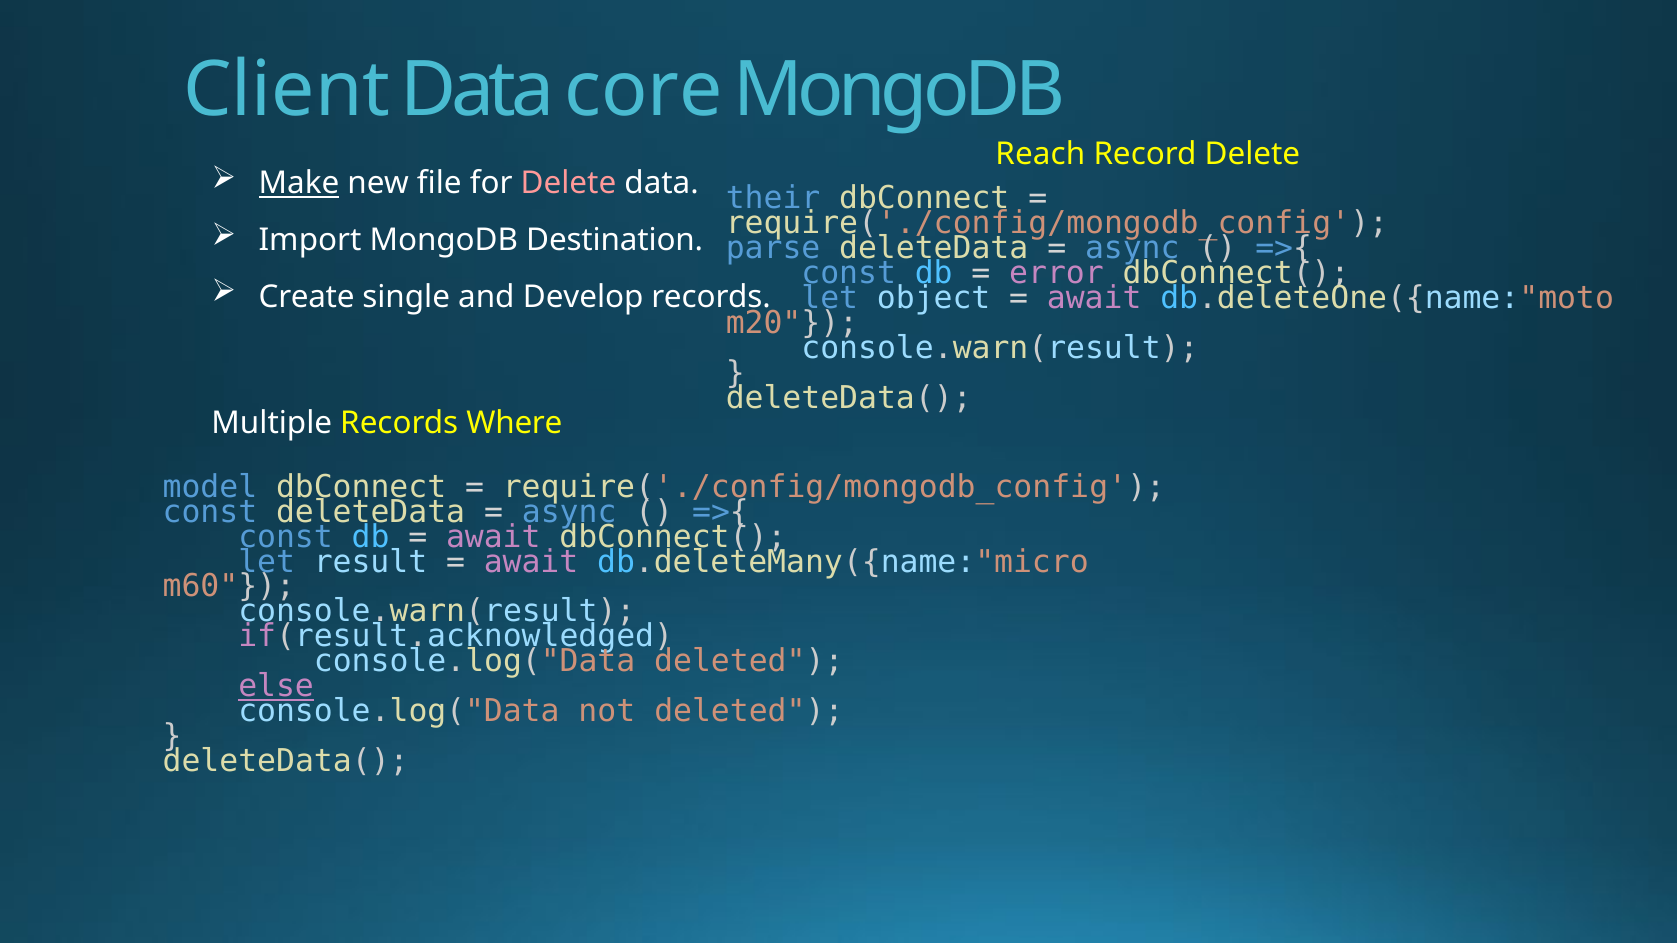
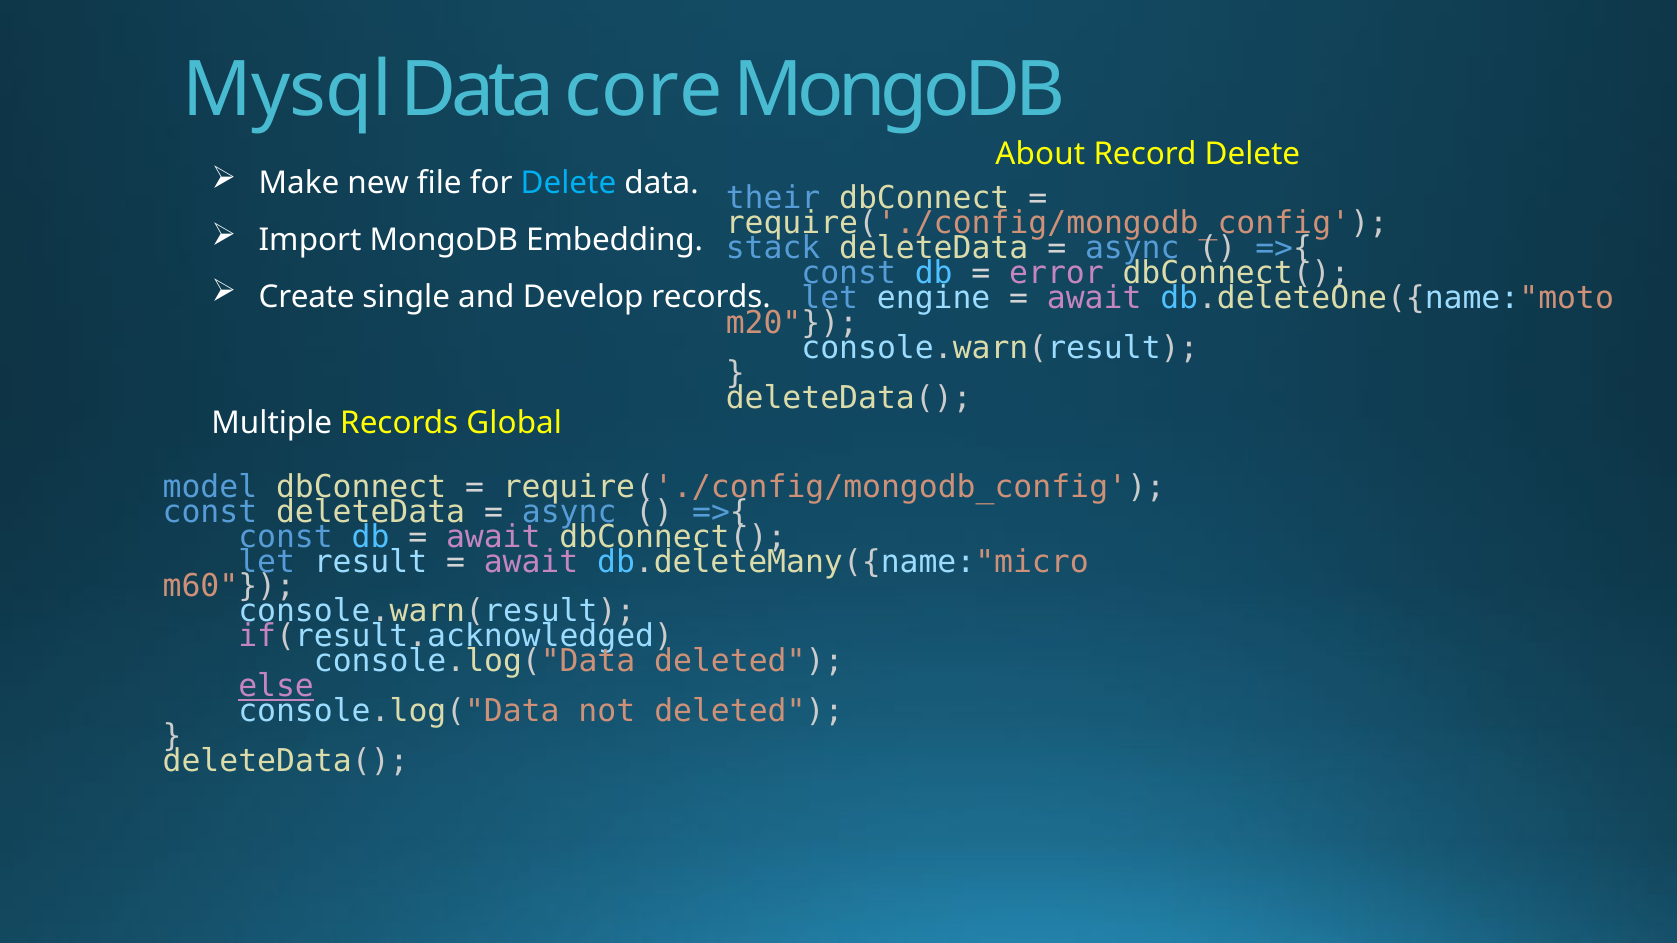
Client: Client -> Mysql (287, 90)
Reach: Reach -> About (1040, 154)
Make underline: present -> none (299, 184)
Delete colour: pink -> light blue (568, 184)
Destination: Destination -> Embedding (615, 240)
parse: parse -> stack (773, 248)
object: object -> engine (934, 298)
Where: Where -> Global (514, 423)
